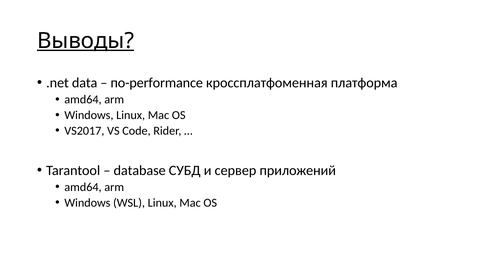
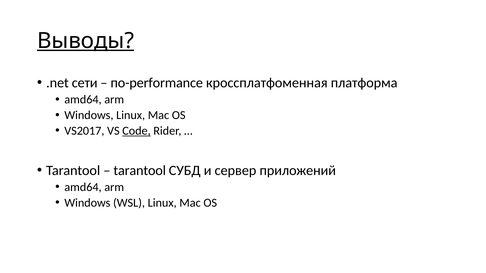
data: data -> сети (85, 83)
Code underline: none -> present (136, 131)
database: database -> tarantool (140, 171)
